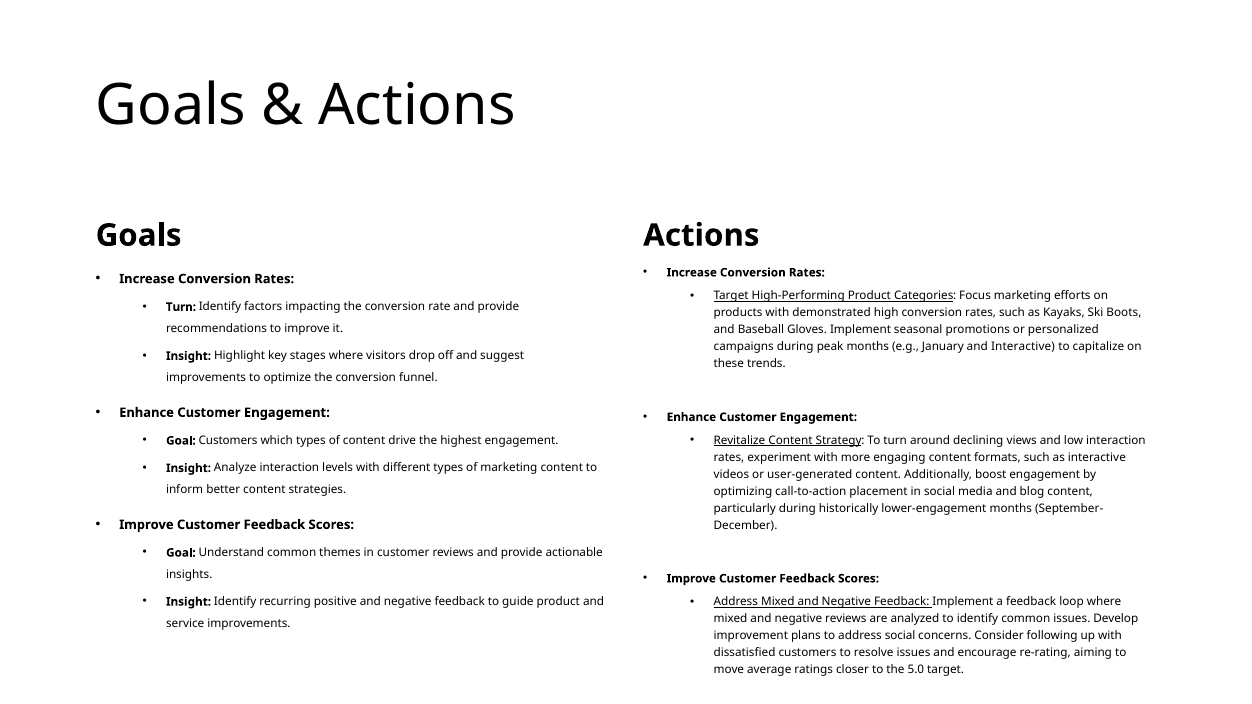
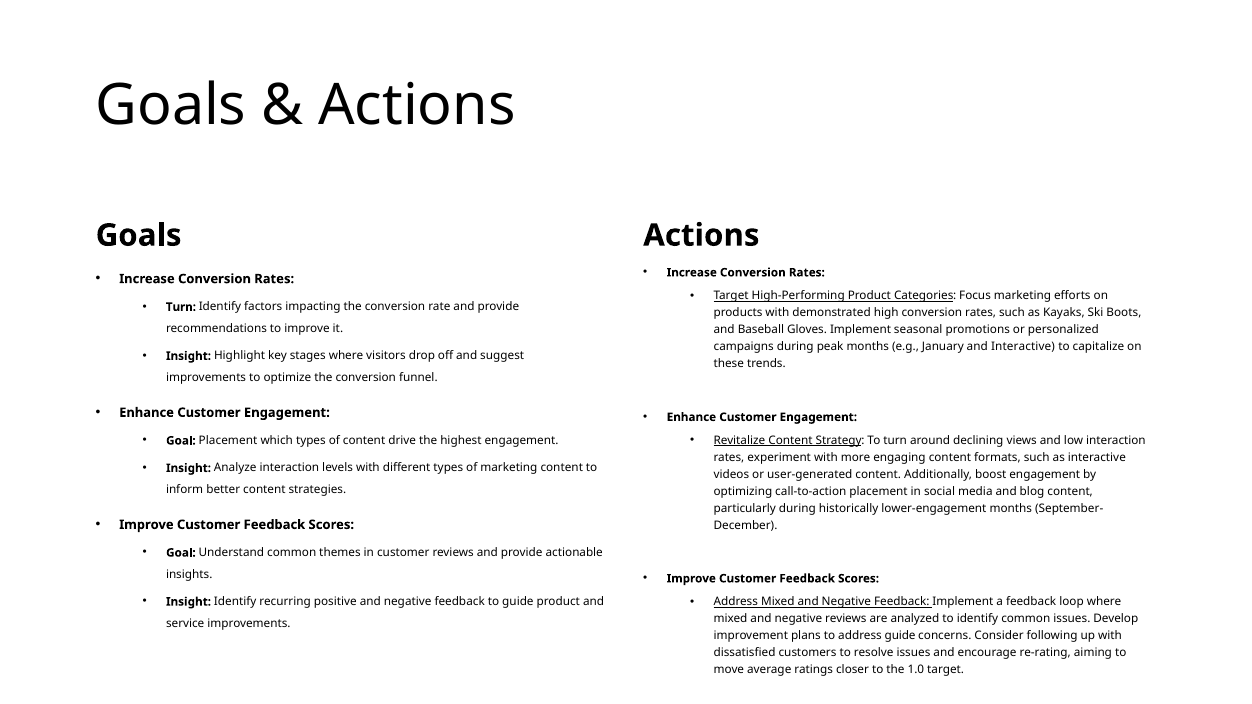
Goal Customers: Customers -> Placement (228, 441)
address social: social -> guide (900, 636)
5.0: 5.0 -> 1.0 (916, 670)
